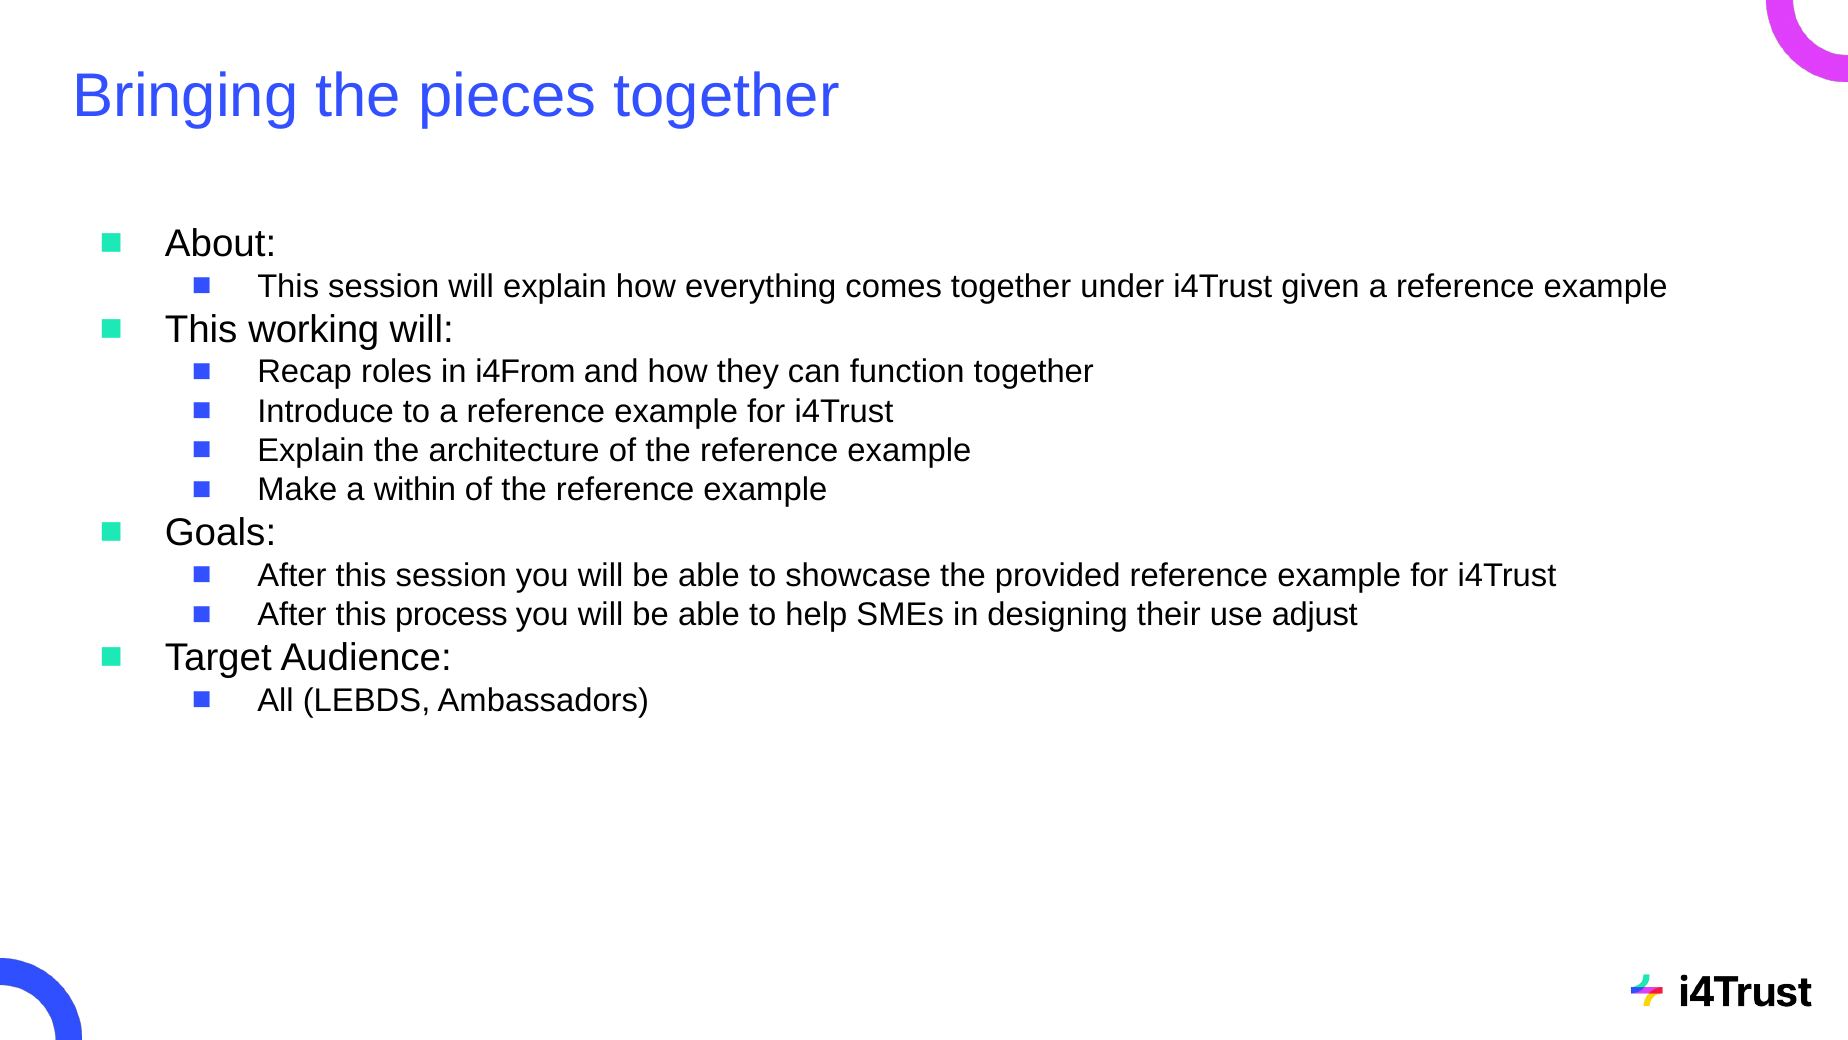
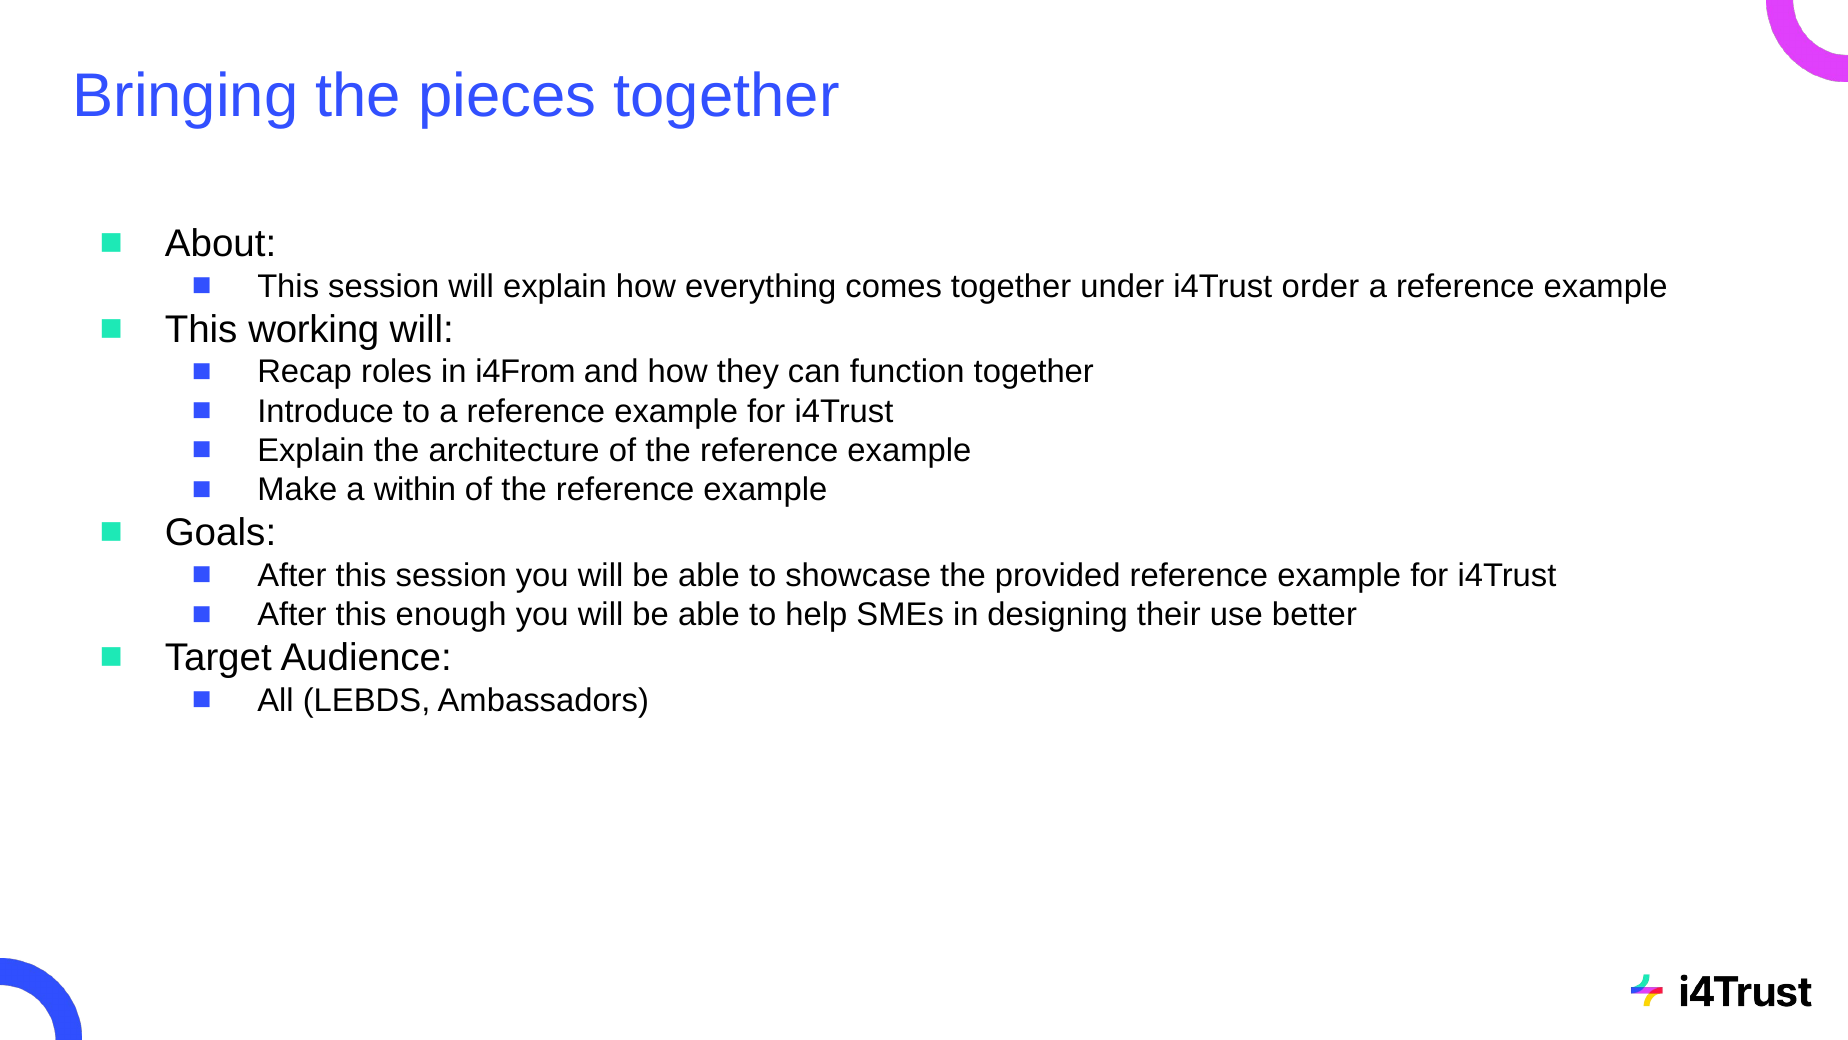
given: given -> order (1320, 286)
process: process -> enough (451, 615)
adjust: adjust -> better (1314, 615)
